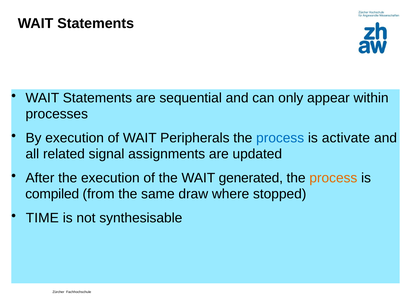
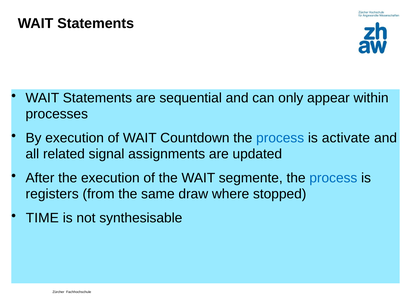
Peripherals: Peripherals -> Countdown (195, 138)
generated: generated -> segmente (251, 178)
process colour: orange -> blue (333, 178)
compiled: compiled -> registers (52, 194)
